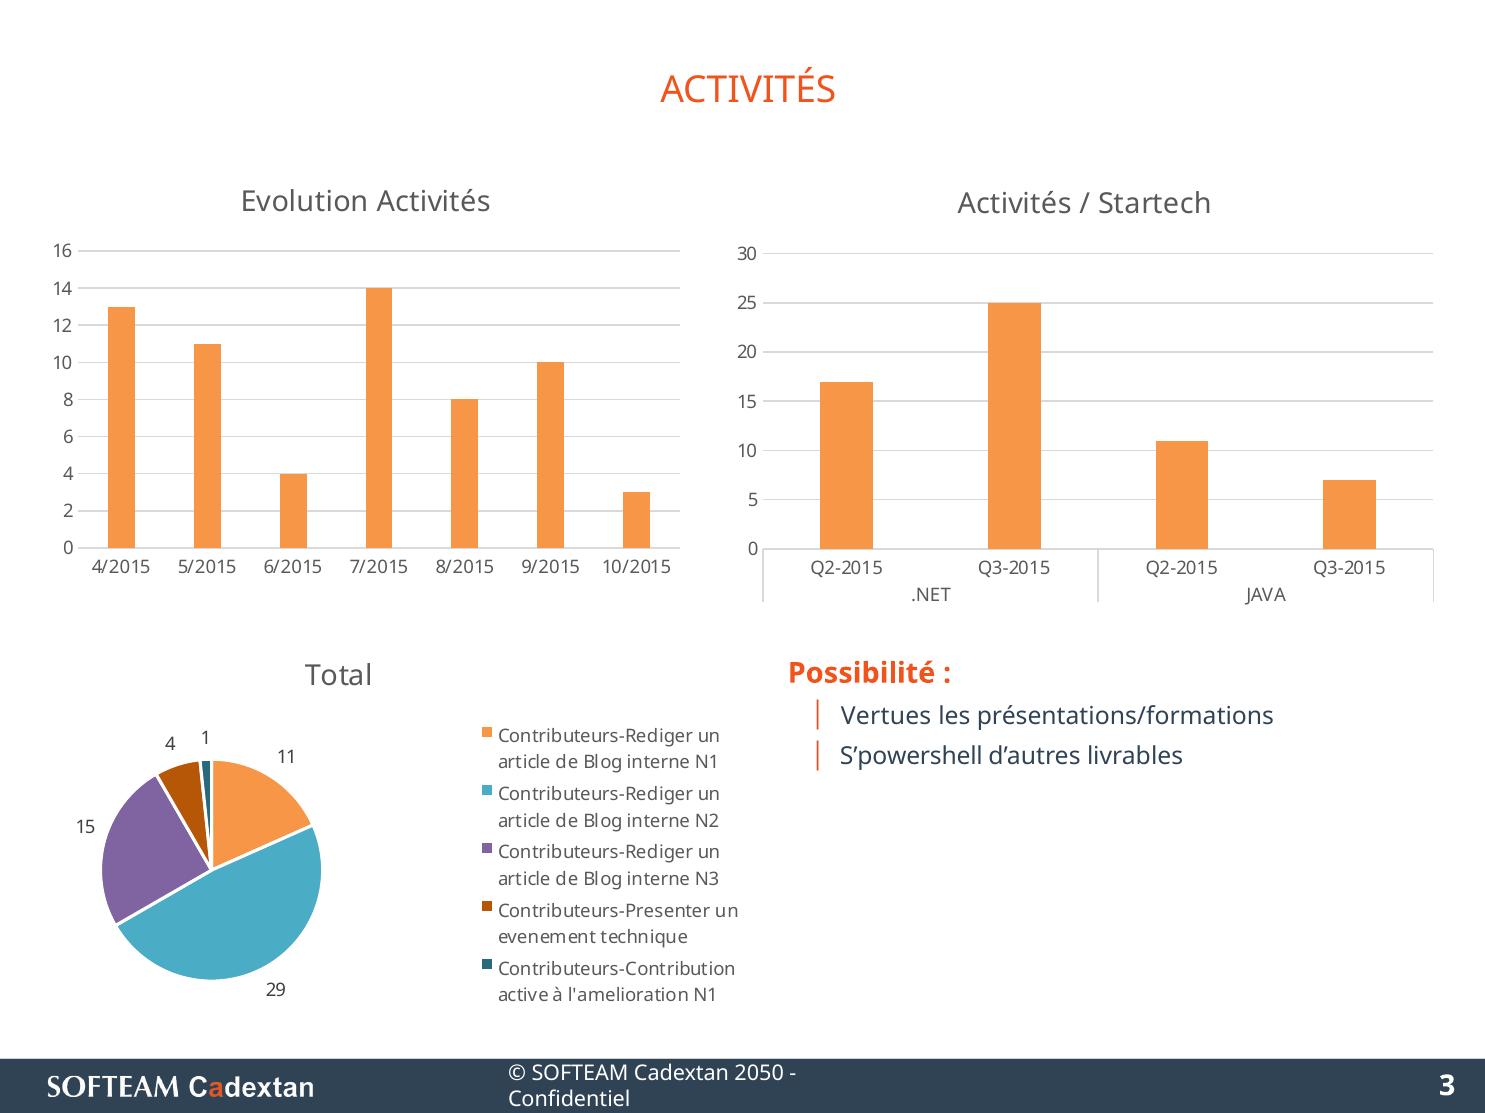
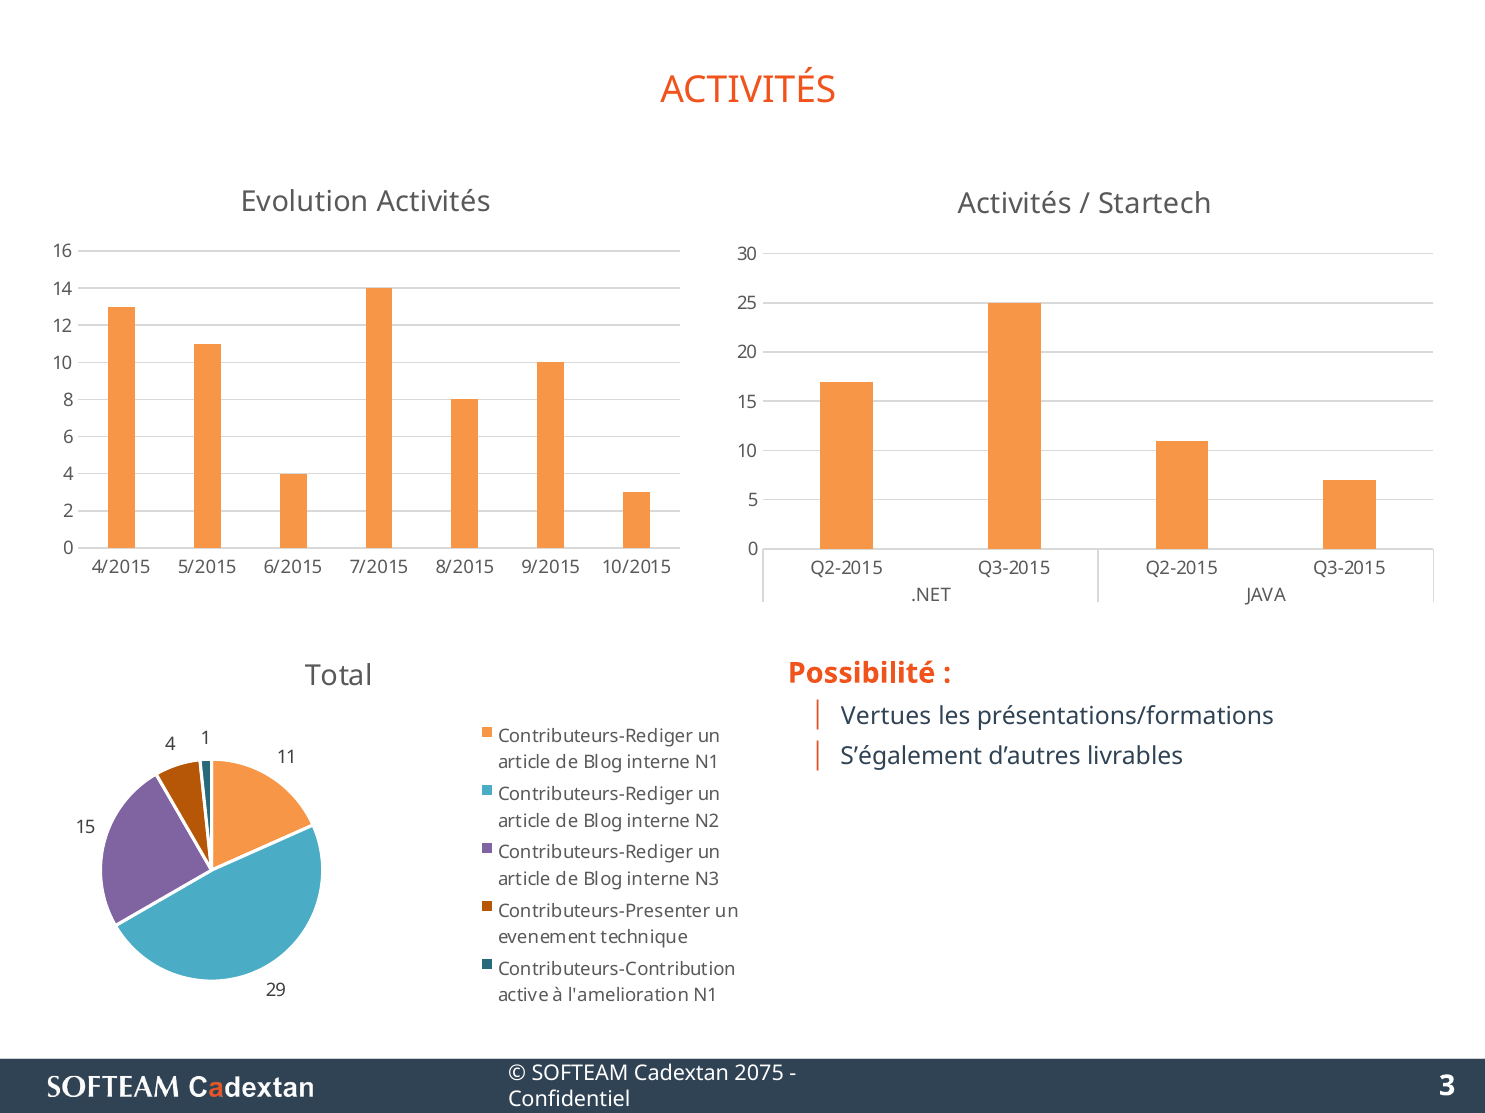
S’powershell: S’powershell -> S’également (911, 757)
2050: 2050 -> 2075 (759, 1074)
